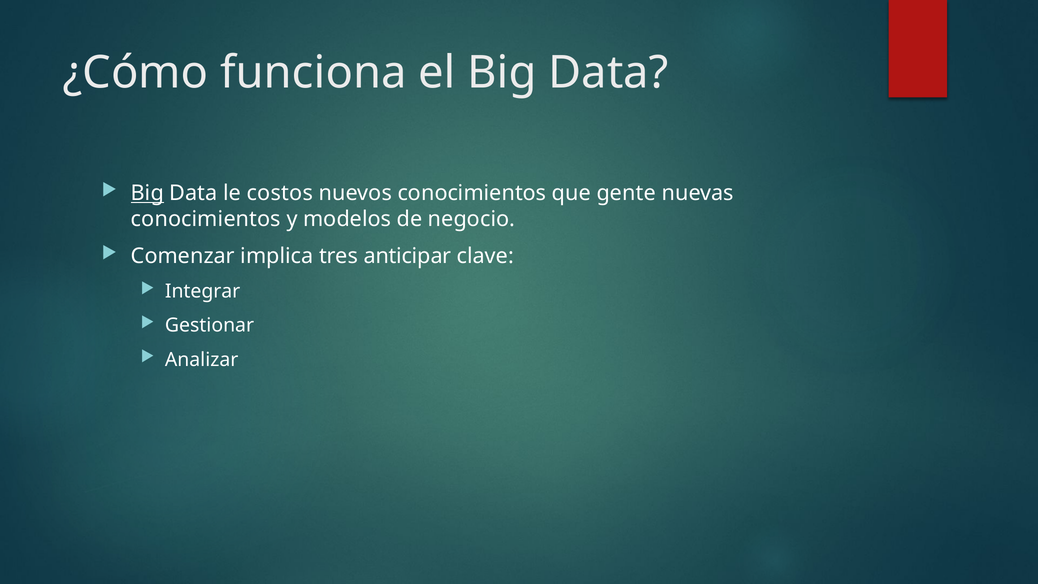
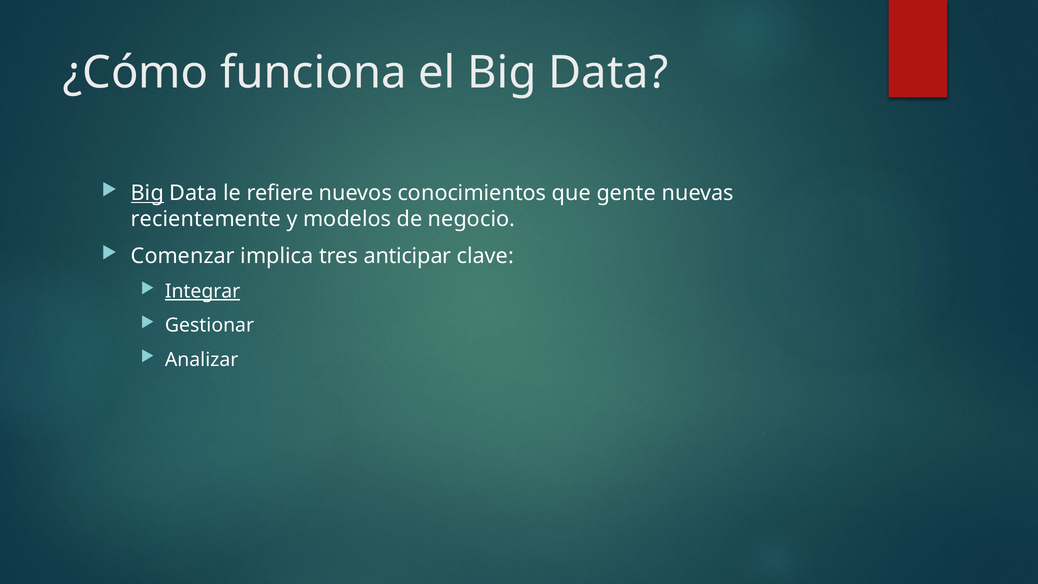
costos: costos -> refiere (280, 193)
conocimientos: conocimientos -> recientemente (206, 219)
Integrar underline: none -> present (203, 291)
